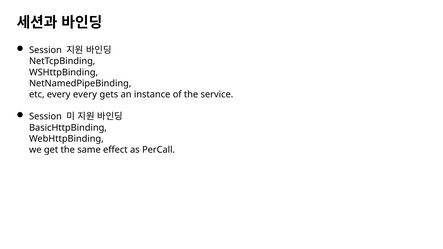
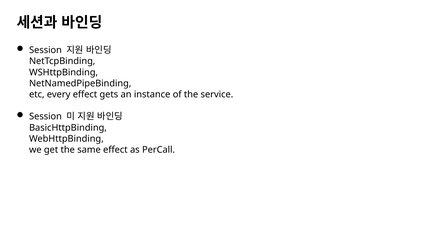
every every: every -> effect (85, 95)
